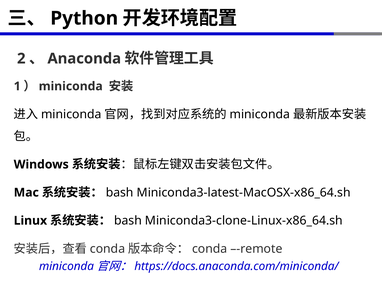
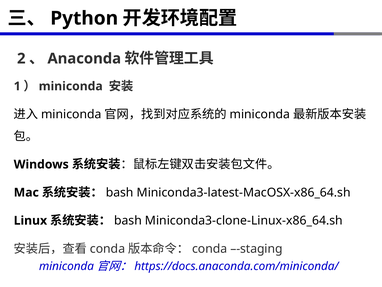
–-remote: –-remote -> –-staging (256, 248)
